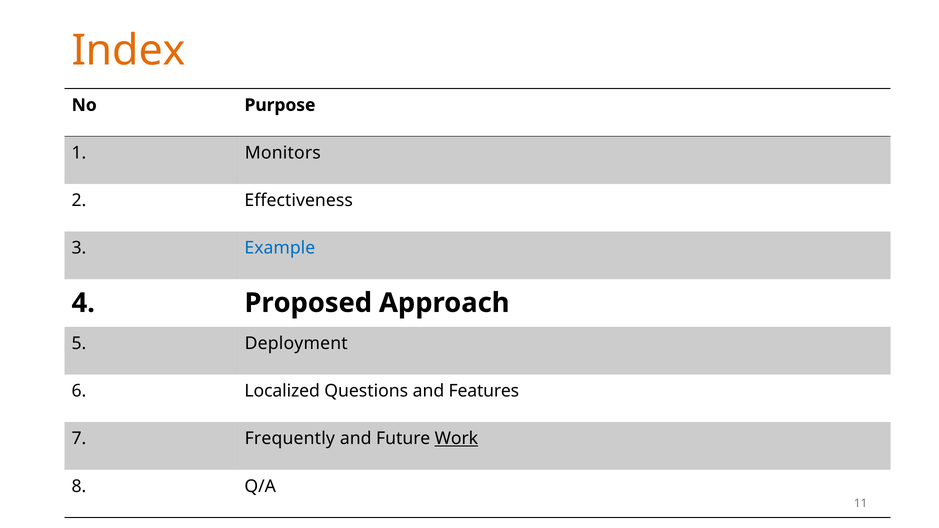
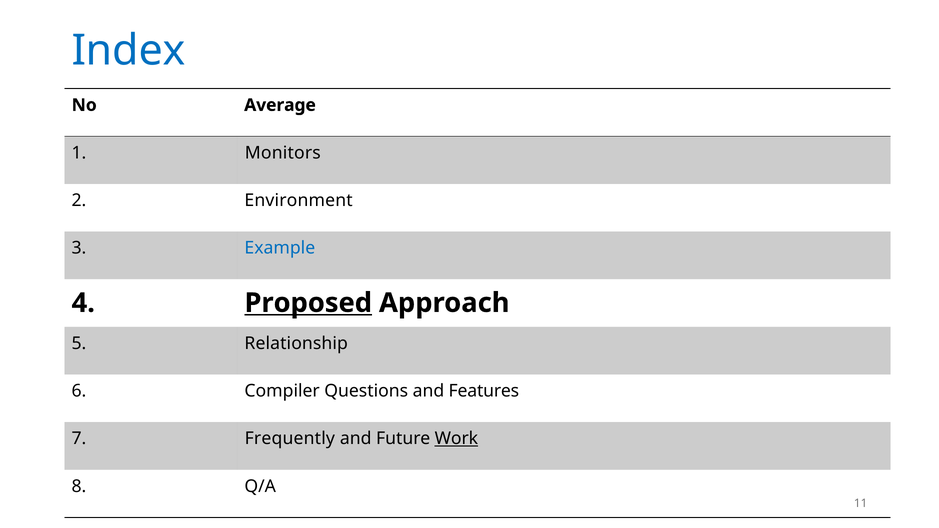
Index colour: orange -> blue (129, 51)
Purpose: Purpose -> Average (280, 105)
Effectiveness: Effectiveness -> Environment (299, 200)
Proposed underline: none -> present (308, 303)
Deployment: Deployment -> Relationship (296, 343)
Localized: Localized -> Compiler (282, 391)
